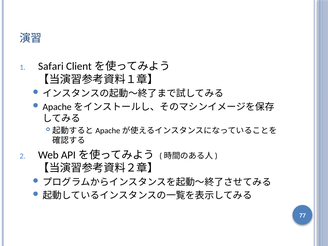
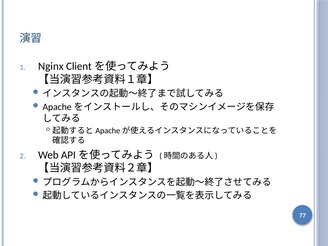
Safari: Safari -> Nginx (51, 66)
